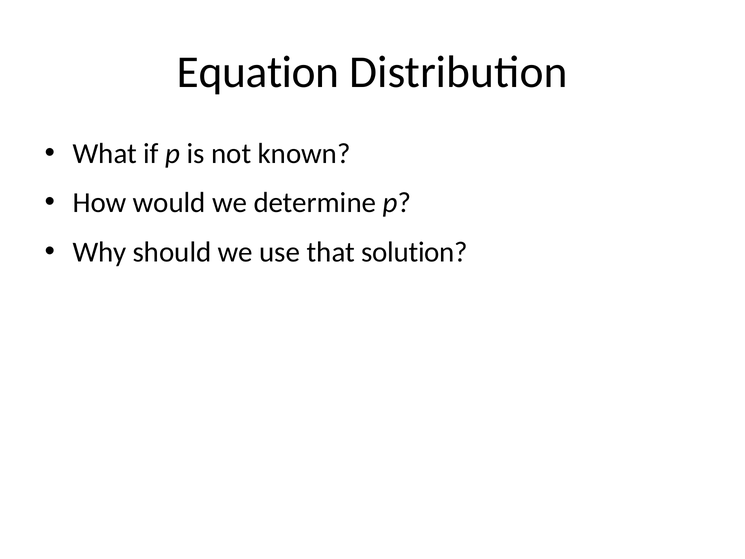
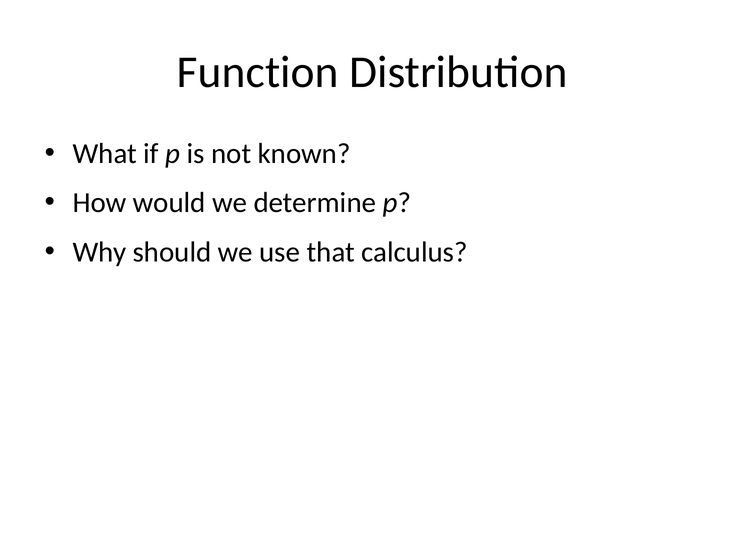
Equation: Equation -> Function (258, 72)
solution: solution -> calculus (414, 252)
